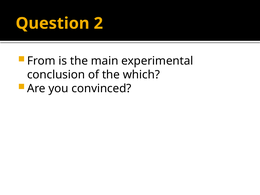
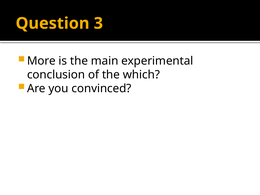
2: 2 -> 3 (98, 23)
From: From -> More (41, 61)
